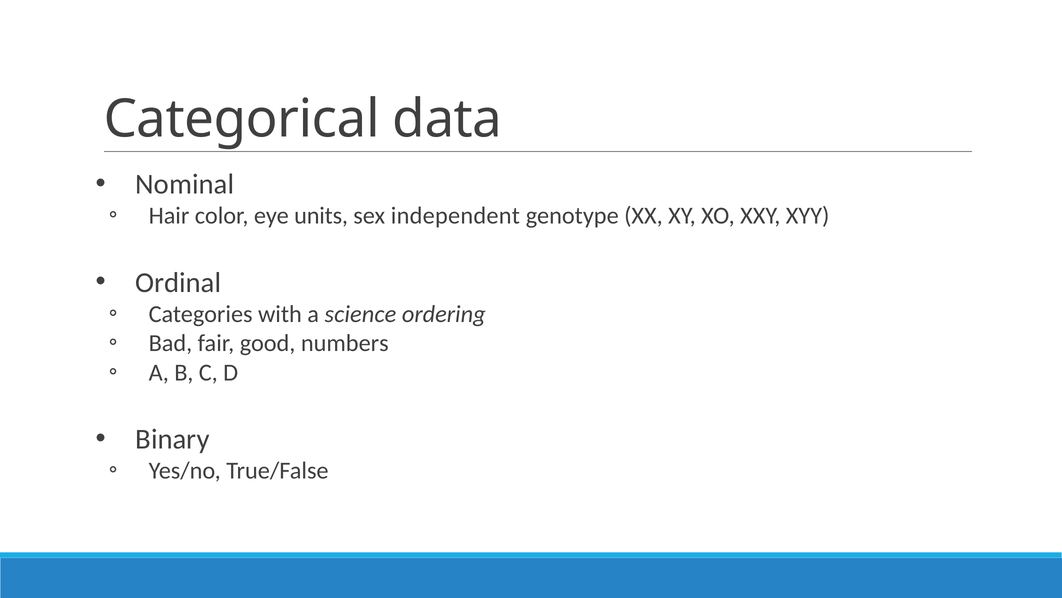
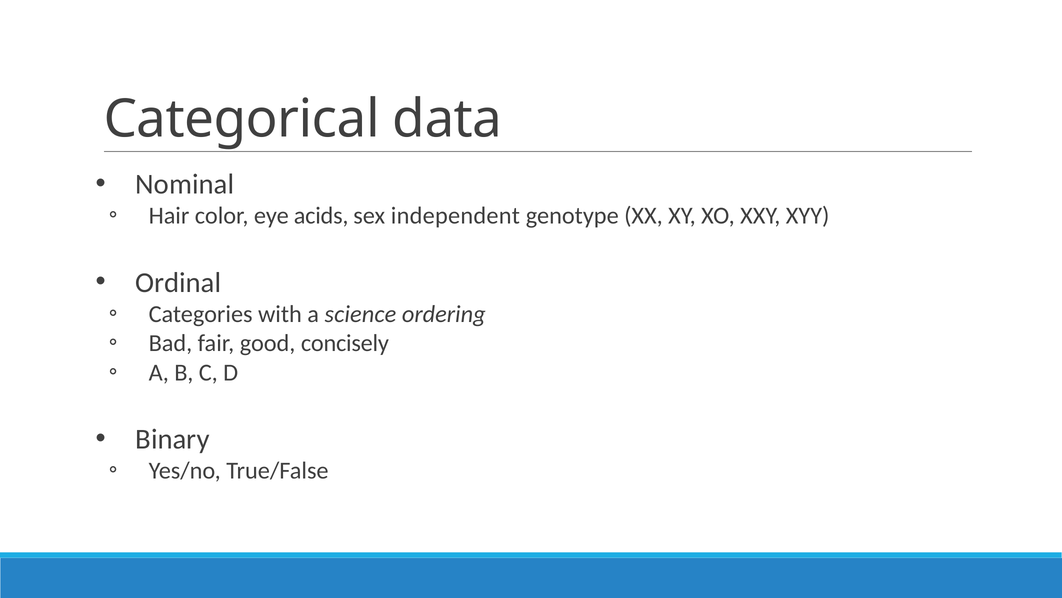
units: units -> acids (321, 216)
numbers: numbers -> concisely (345, 343)
